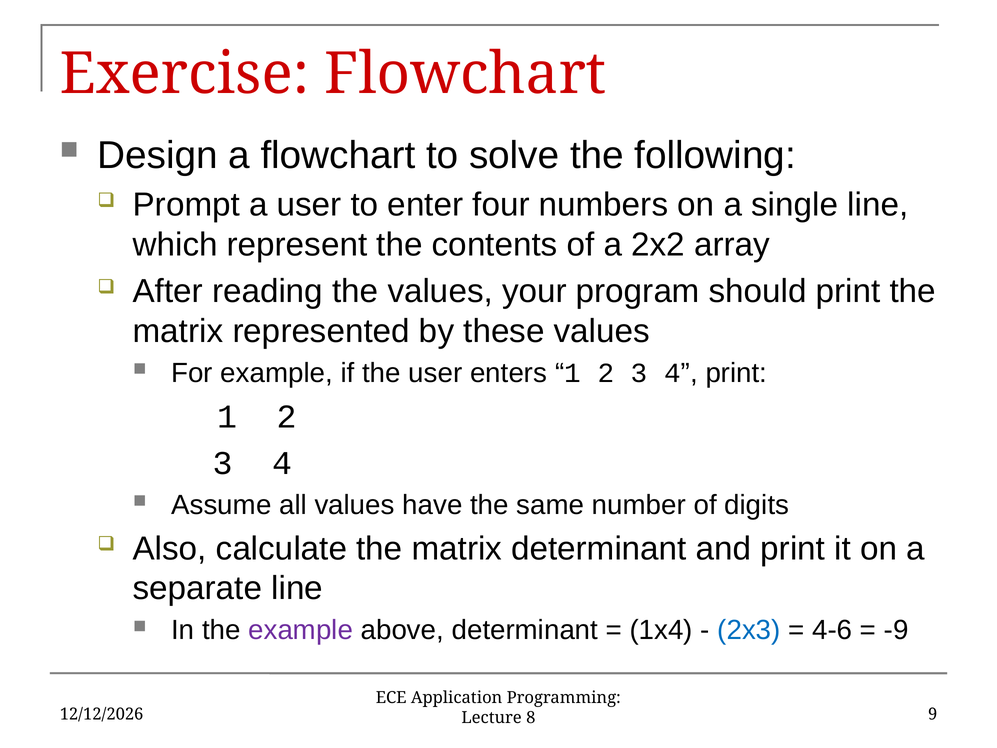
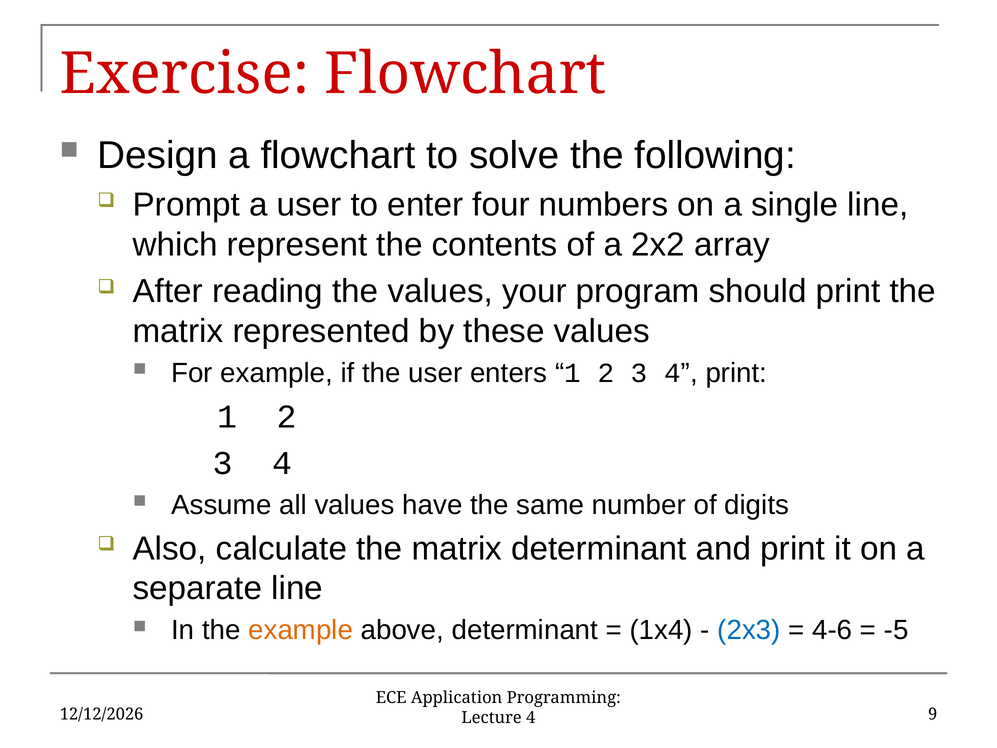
example colour: purple -> orange (301, 630)
-9: -9 -> -5 (896, 630)
Lecture 8: 8 -> 4 (531, 717)
